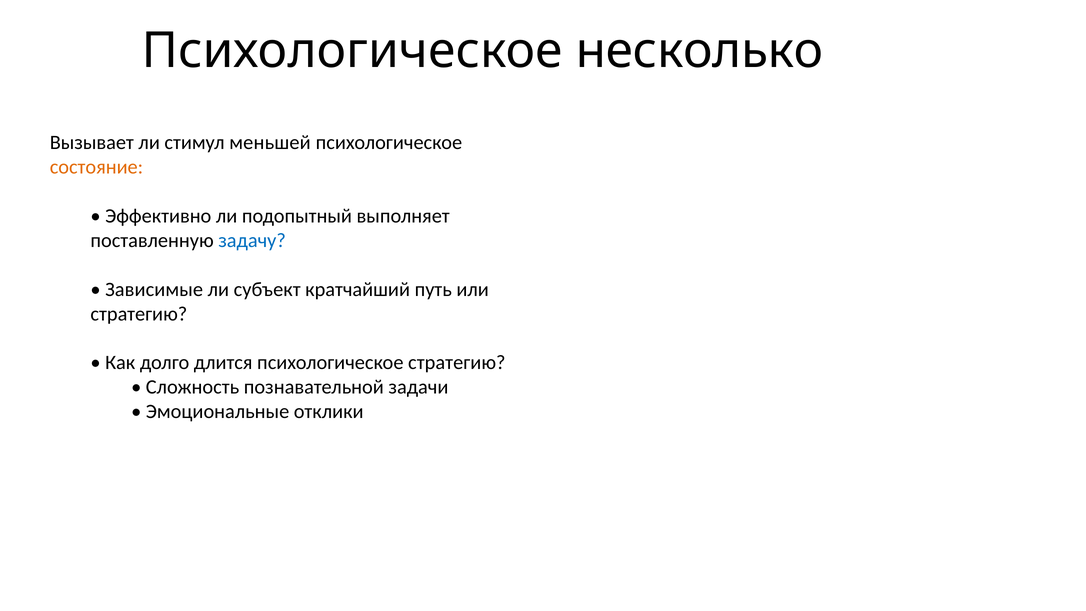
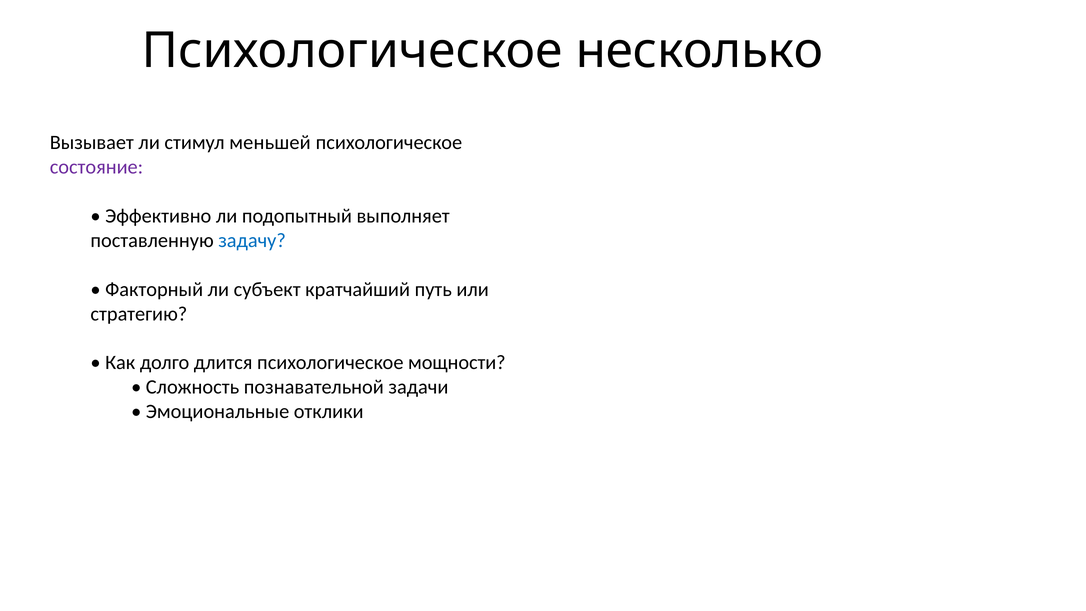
состояние colour: orange -> purple (96, 167)
Зависимые: Зависимые -> Факторный (154, 289)
психологическое стратегию: стратегию -> мощности (457, 363)
